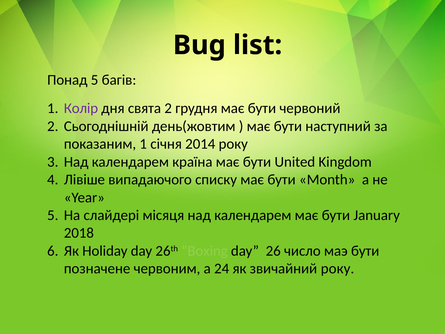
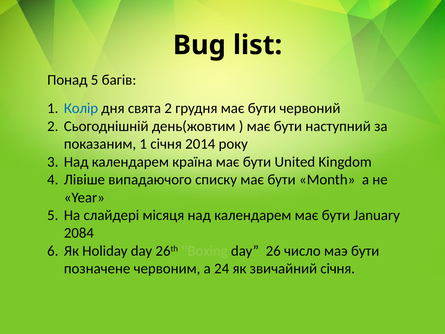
Колір colour: purple -> blue (81, 108)
2018: 2018 -> 2084 (79, 233)
звичайний року: року -> січня (338, 269)
